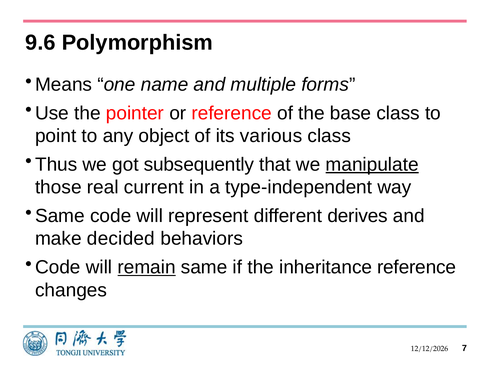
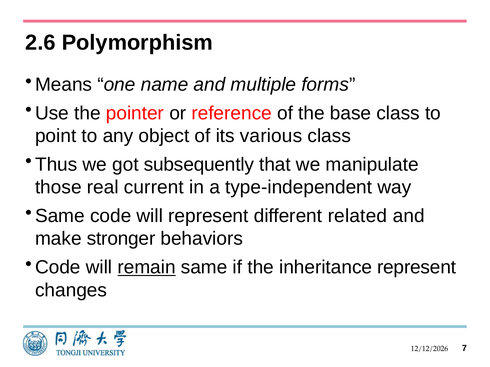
9.6: 9.6 -> 2.6 (40, 43)
manipulate underline: present -> none (372, 165)
derives: derives -> related (357, 216)
decided: decided -> stronger (121, 239)
inheritance reference: reference -> represent (417, 268)
